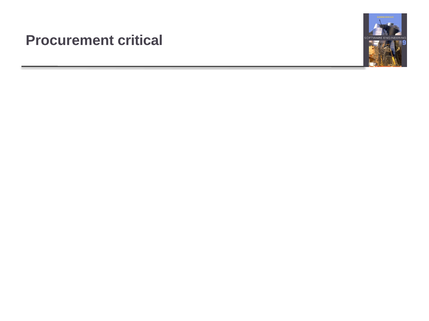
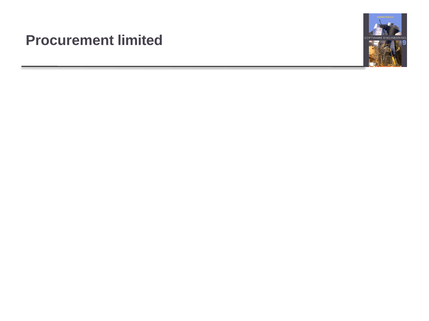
critical: critical -> limited (140, 41)
